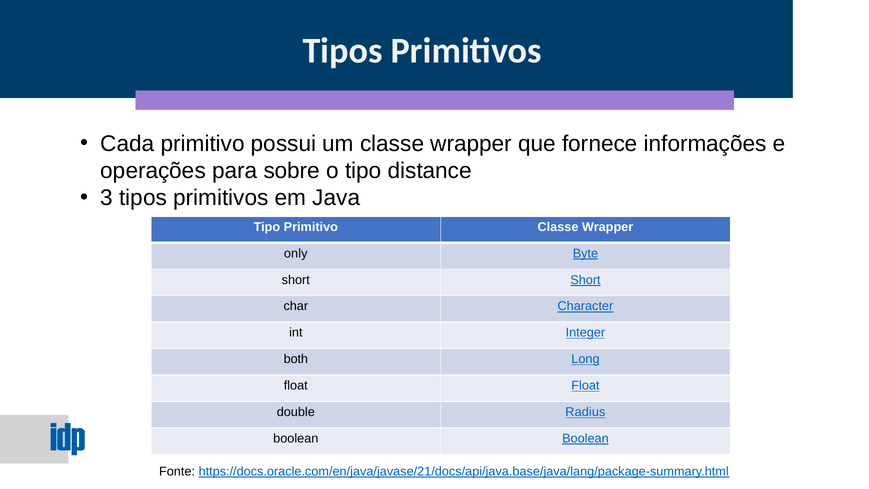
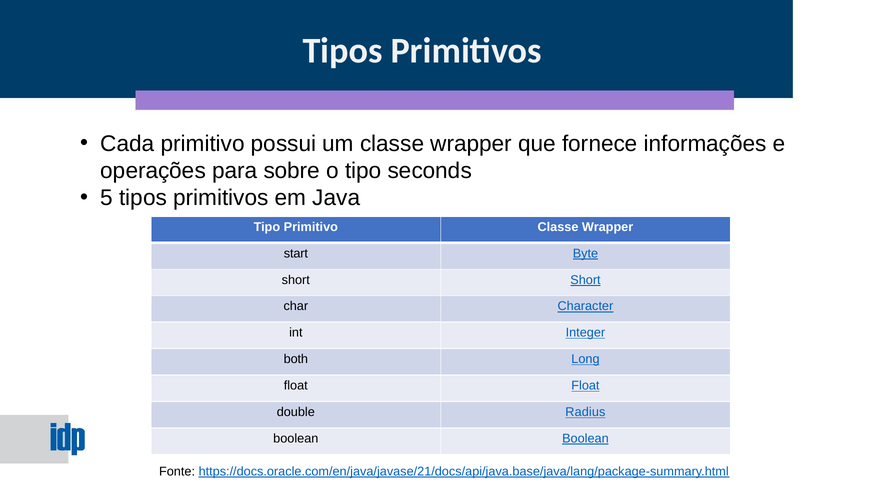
distance: distance -> seconds (430, 171)
3: 3 -> 5 (107, 198)
only: only -> start (296, 253)
